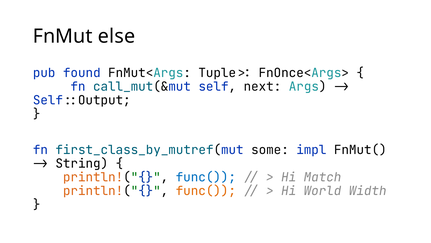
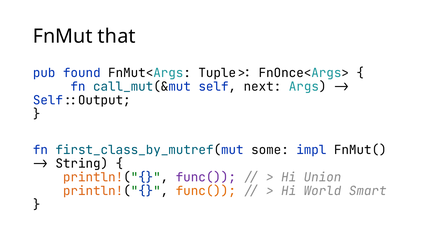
else: else -> that (117, 36)
func( colour: blue -> purple (206, 177)
Match: Match -> Union (323, 177)
Width: Width -> Smart (368, 190)
